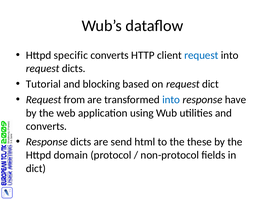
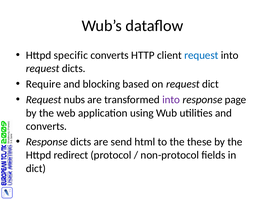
Tutorial: Tutorial -> Require (43, 84)
from: from -> nubs (74, 100)
into colour: blue -> purple (171, 100)
have: have -> page (235, 100)
domain: domain -> redirect (71, 155)
